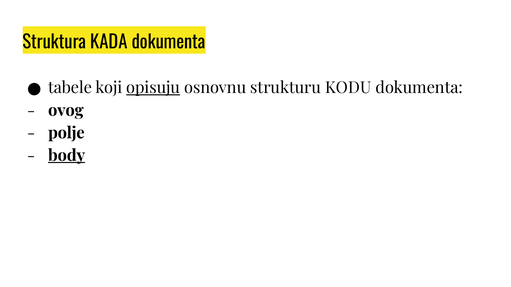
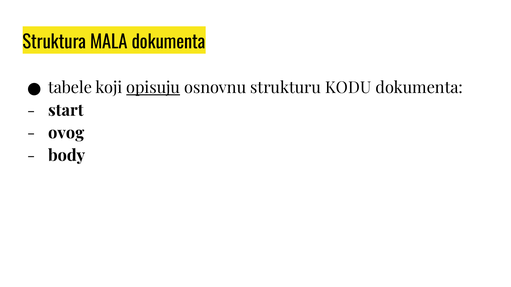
KADA: KADA -> MALA (109, 42)
ovog: ovog -> start (66, 111)
polje: polje -> ovog (66, 133)
body underline: present -> none (67, 156)
